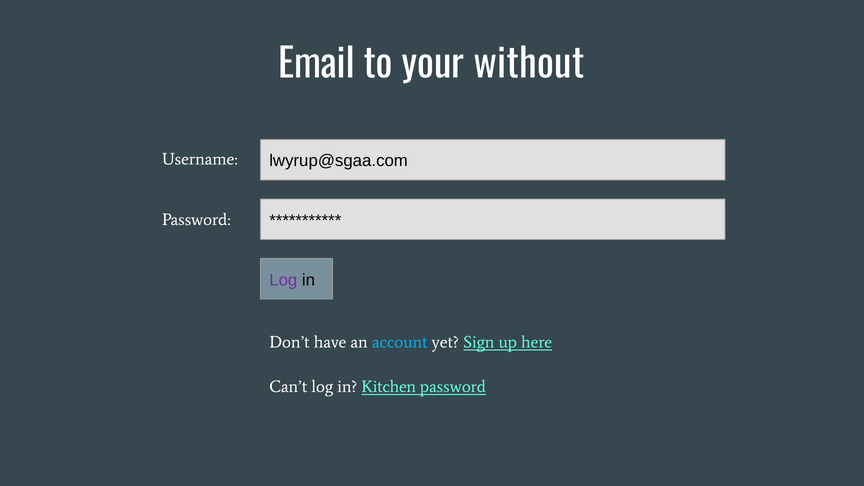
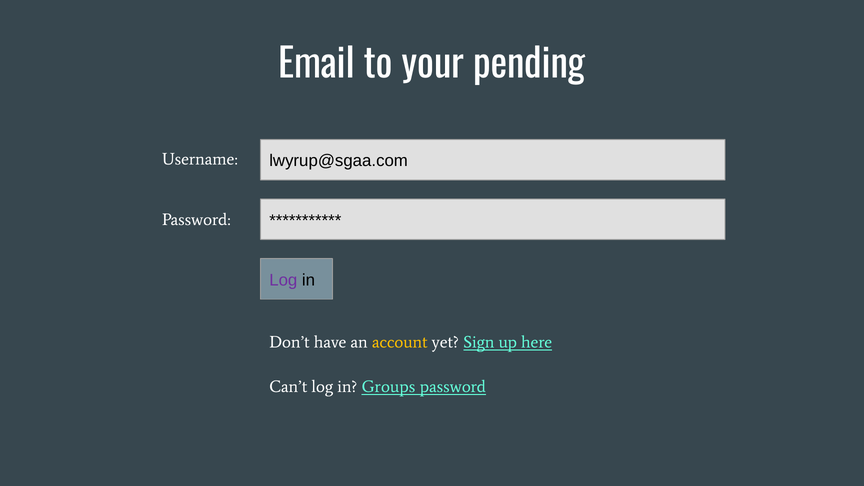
without: without -> pending (529, 65)
account colour: light blue -> yellow (400, 342)
Kitchen: Kitchen -> Groups (388, 386)
